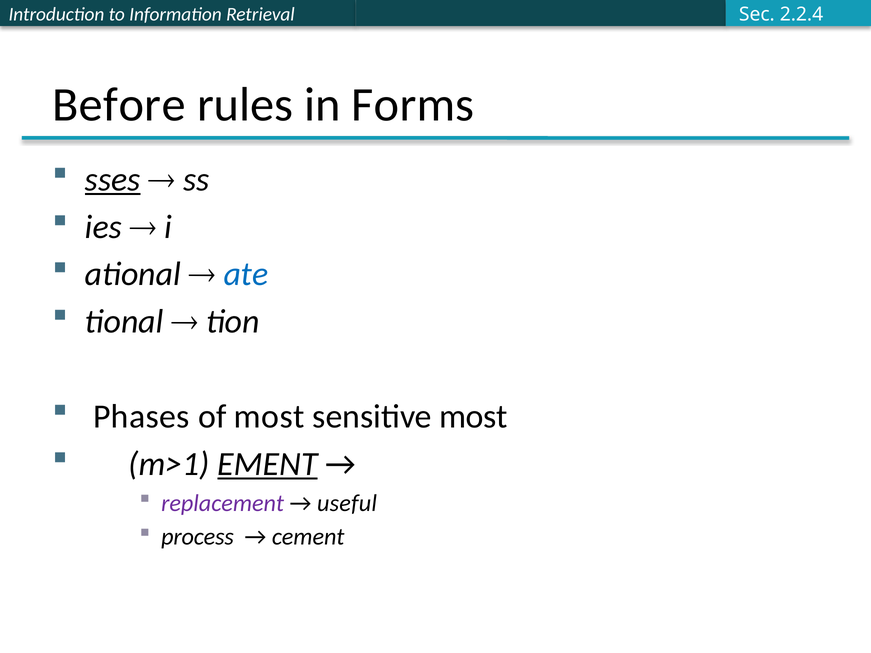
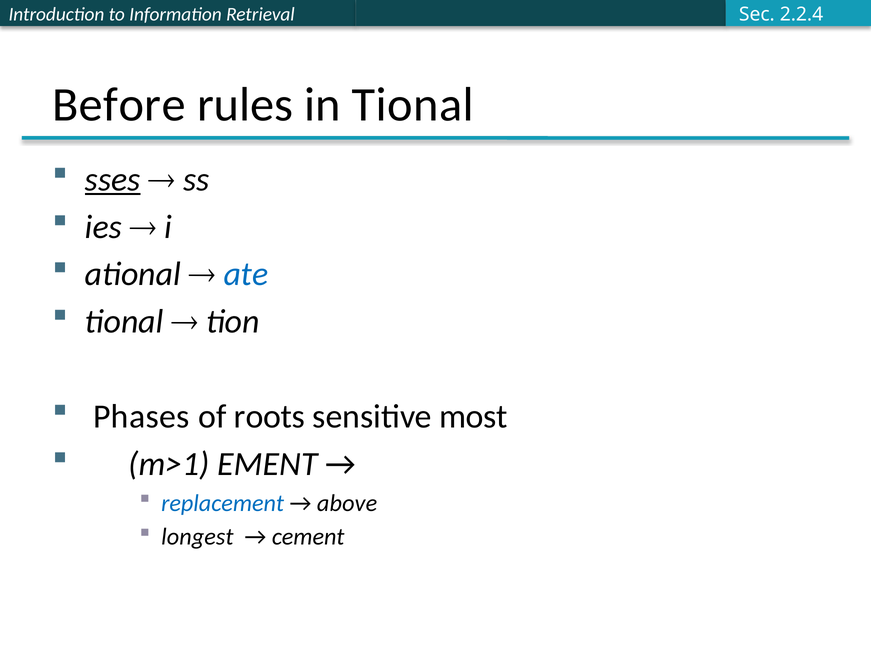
in Forms: Forms -> Tional (413, 105)
of most: most -> roots (270, 417)
EMENT underline: present -> none (267, 464)
replacement colour: purple -> blue (223, 503)
useful: useful -> above (347, 503)
process: process -> longest (197, 537)
